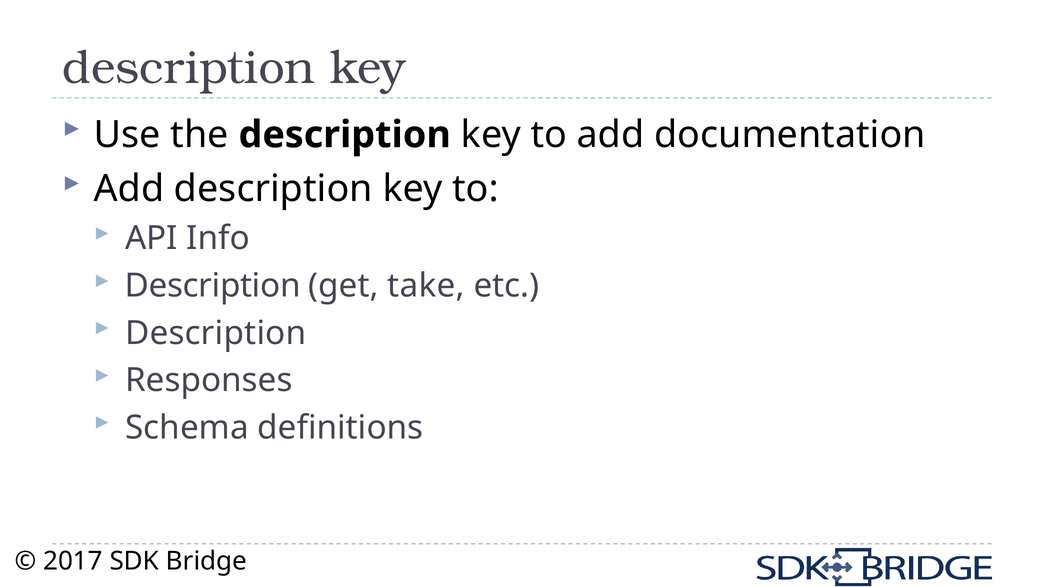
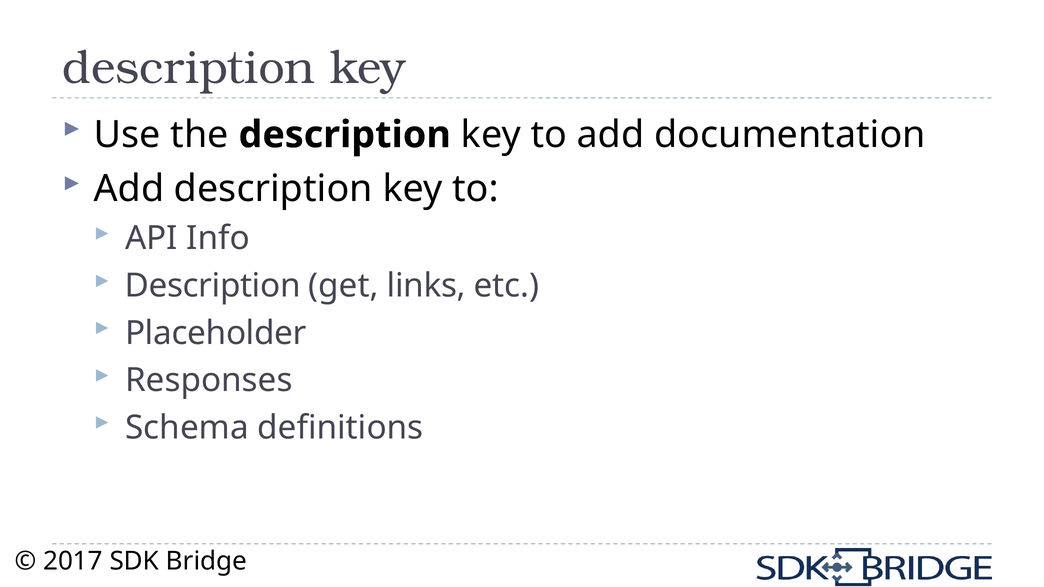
take: take -> links (426, 286)
Description: Description -> Placeholder (216, 333)
